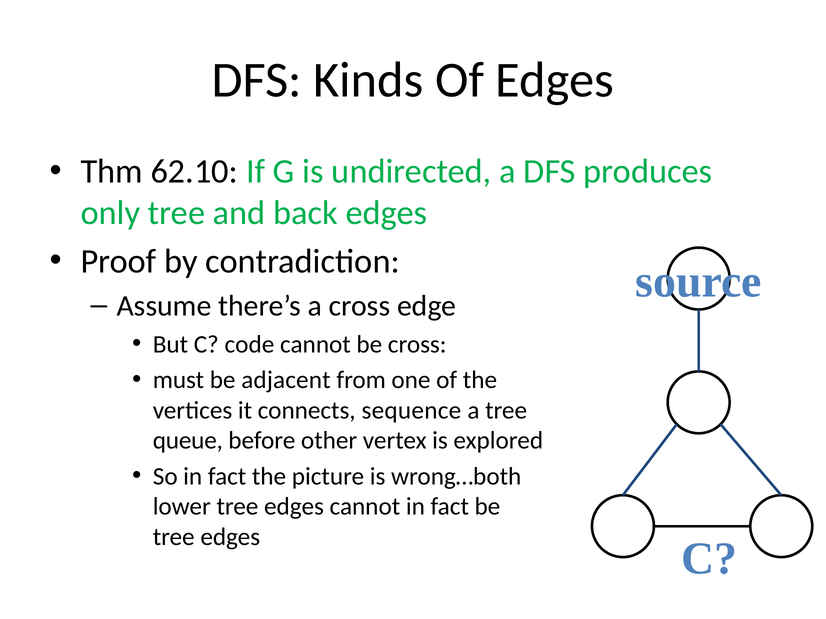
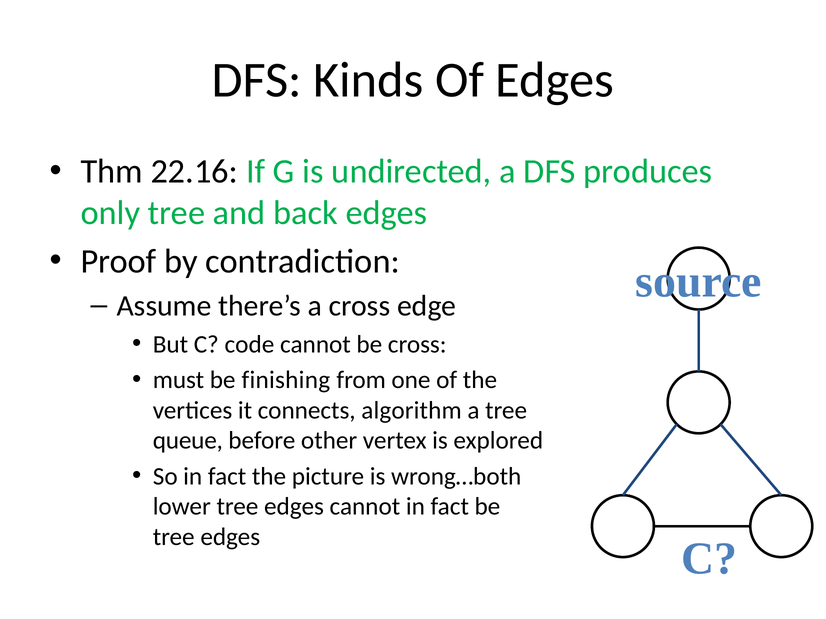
62.10: 62.10 -> 22.16 (194, 172)
adjacent: adjacent -> finishing (286, 380)
sequence: sequence -> algorithm (411, 411)
